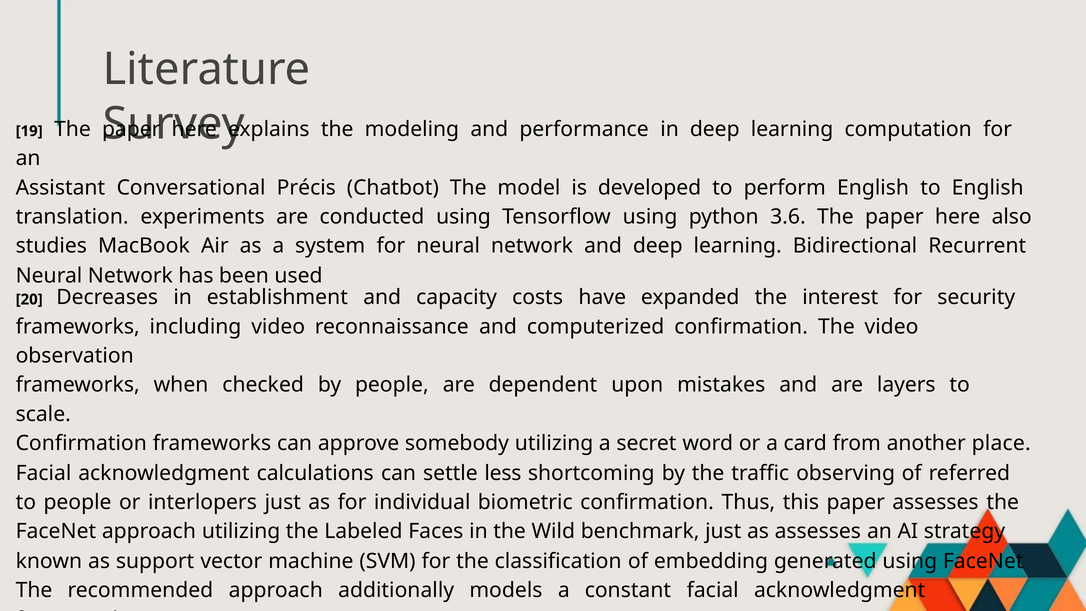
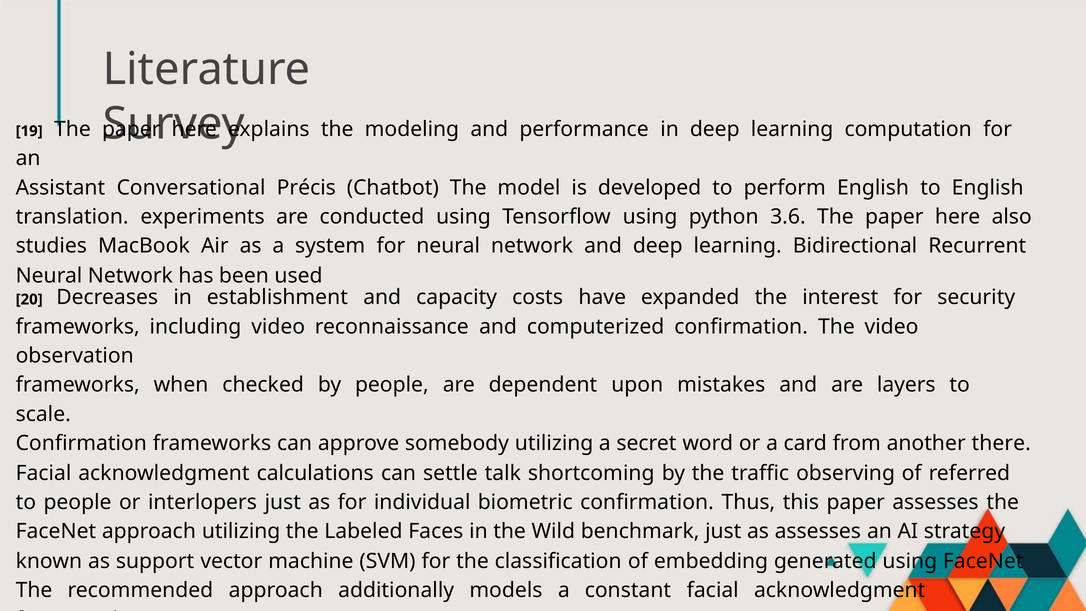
place: place -> there (1001, 443)
less: less -> talk (503, 473)
